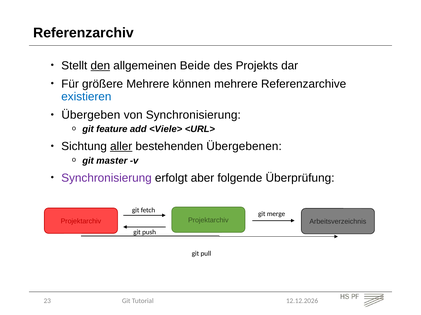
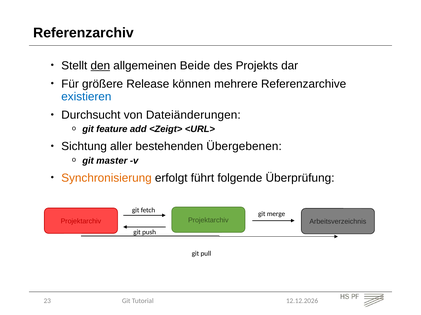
größere Mehrere: Mehrere -> Release (148, 84)
Übergeben: Übergeben -> Durchsucht (91, 115)
von Synchronisierung: Synchronisierung -> Dateiänderungen (193, 115)
<Viele>: <Viele> -> <Zeigt> (166, 130)
aller underline: present -> none (121, 147)
Synchronisierung colour: purple -> orange (107, 178)
aber: aber -> führt (202, 178)
